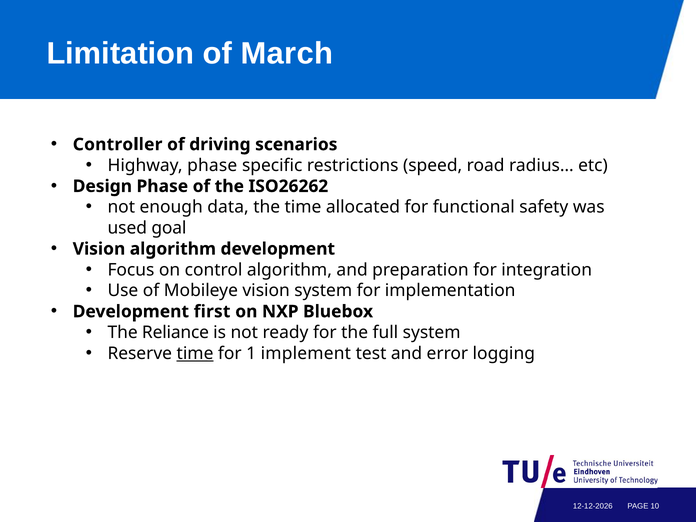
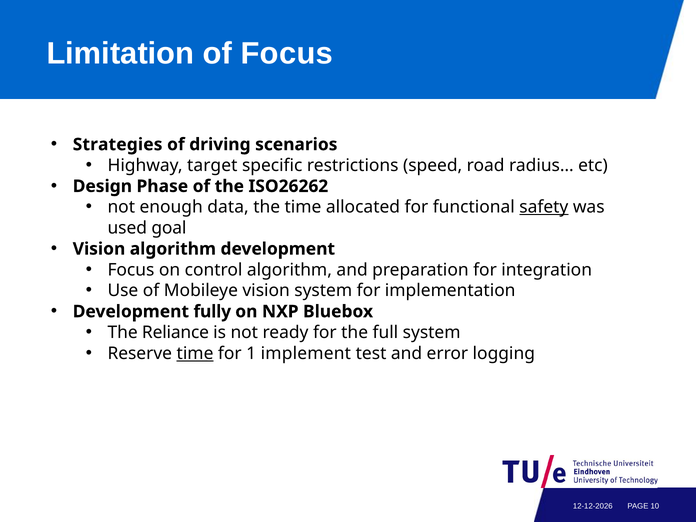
of March: March -> Focus (287, 54)
Controller: Controller -> Strategies (118, 145)
Highway phase: phase -> target (212, 165)
safety underline: none -> present (544, 207)
first: first -> fully (212, 312)
